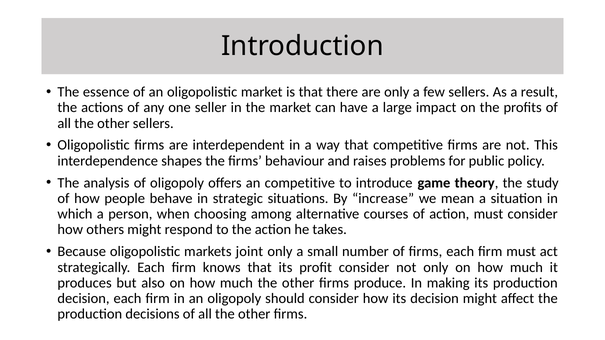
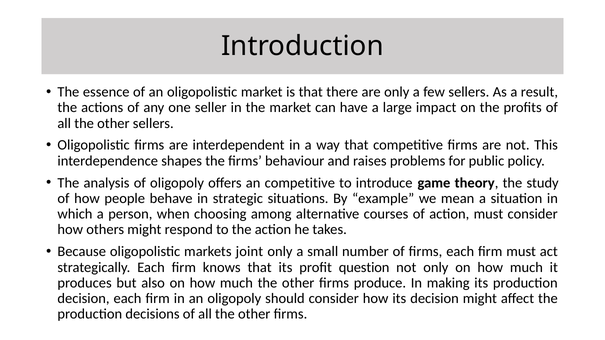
increase: increase -> example (383, 199)
profit consider: consider -> question (364, 267)
